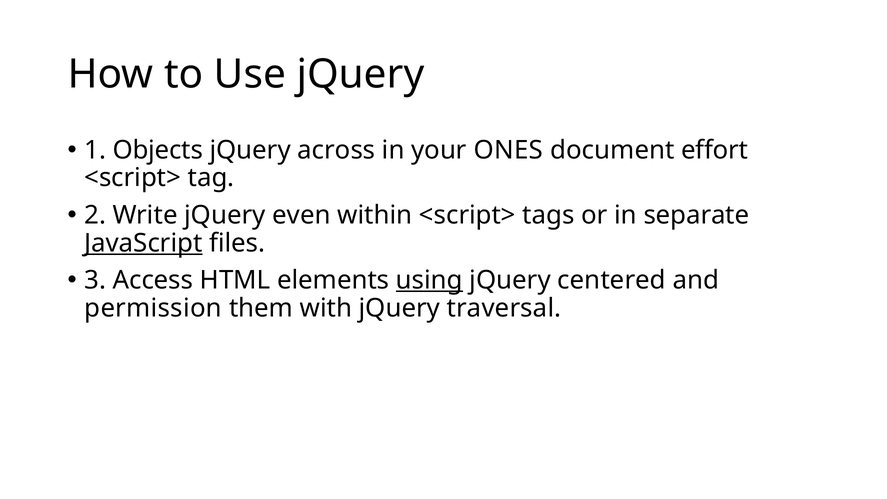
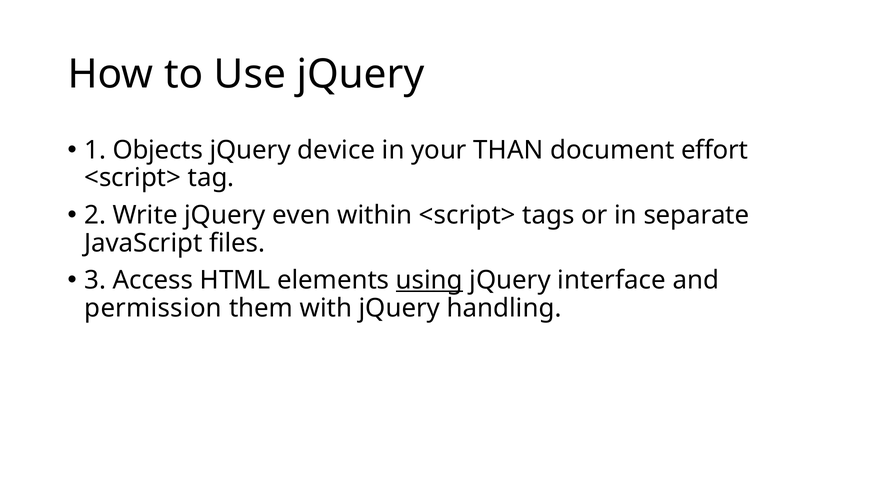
across: across -> device (336, 150)
ONES: ONES -> THAN (508, 150)
JavaScript underline: present -> none (143, 243)
centered: centered -> interface (612, 280)
traversal: traversal -> handling (504, 308)
